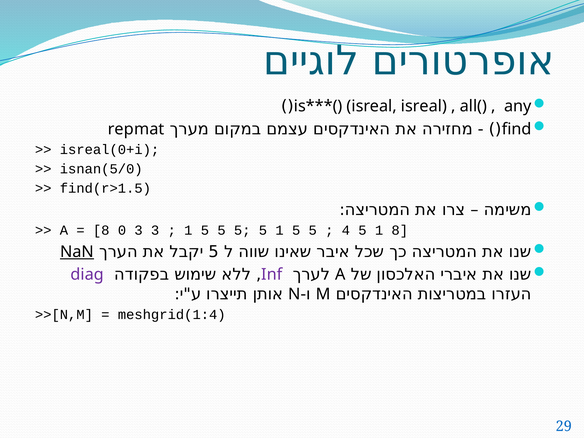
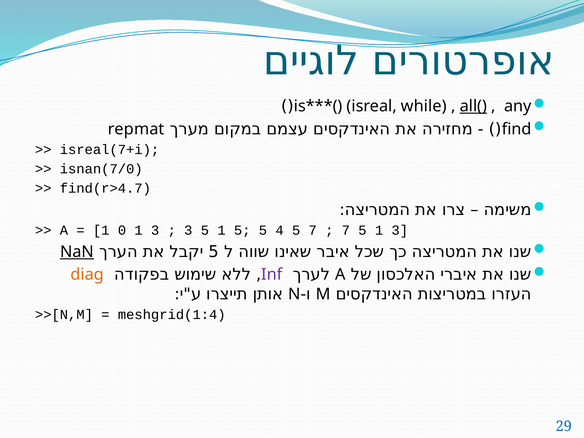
isreal isreal: isreal -> while (424, 106)
all( underline: none -> present (473, 106)
isreal(0+i: isreal(0+i -> isreal(7+i (110, 150)
isnan(5/0: isnan(5/0 -> isnan(7/0 (101, 169)
find(r>1.5: find(r>1.5 -> find(r>4.7 (105, 188)
8: 8 -> 1 (101, 230)
0 3: 3 -> 1 (139, 230)
1: 1 -> 3 (188, 230)
5: 5 -> 1 (221, 230)
5 5 1: 1 -> 4 (280, 230)
5: 5 -> 7 (313, 230)
4: 4 -> 7 (346, 230)
5 1 8: 8 -> 3 (400, 230)
diag colour: purple -> orange (87, 275)
